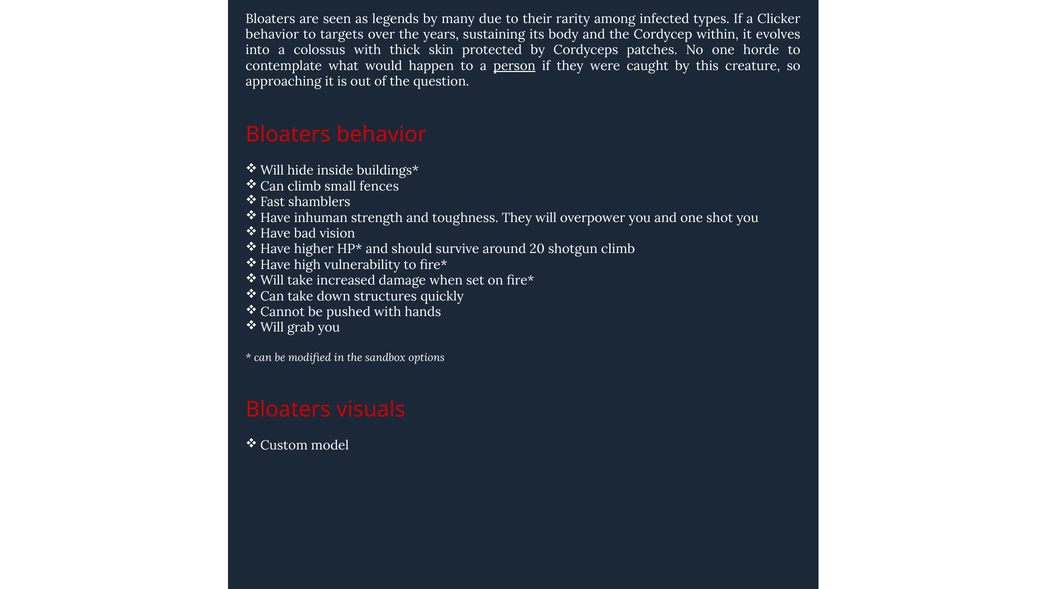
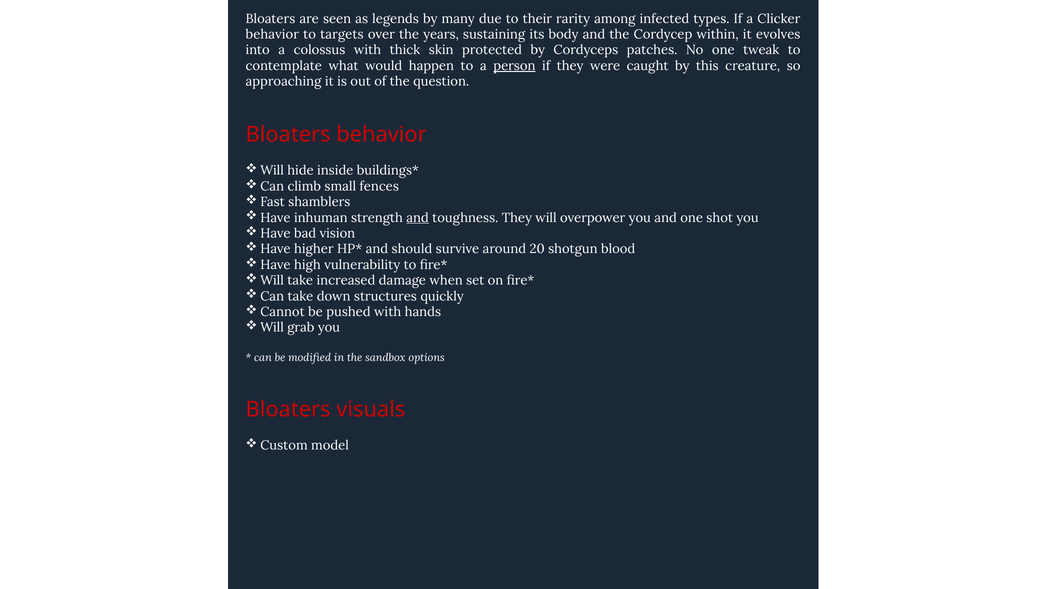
horde: horde -> tweak (761, 50)
and underline: none -> present (418, 218)
shotgun climb: climb -> blood (618, 249)
